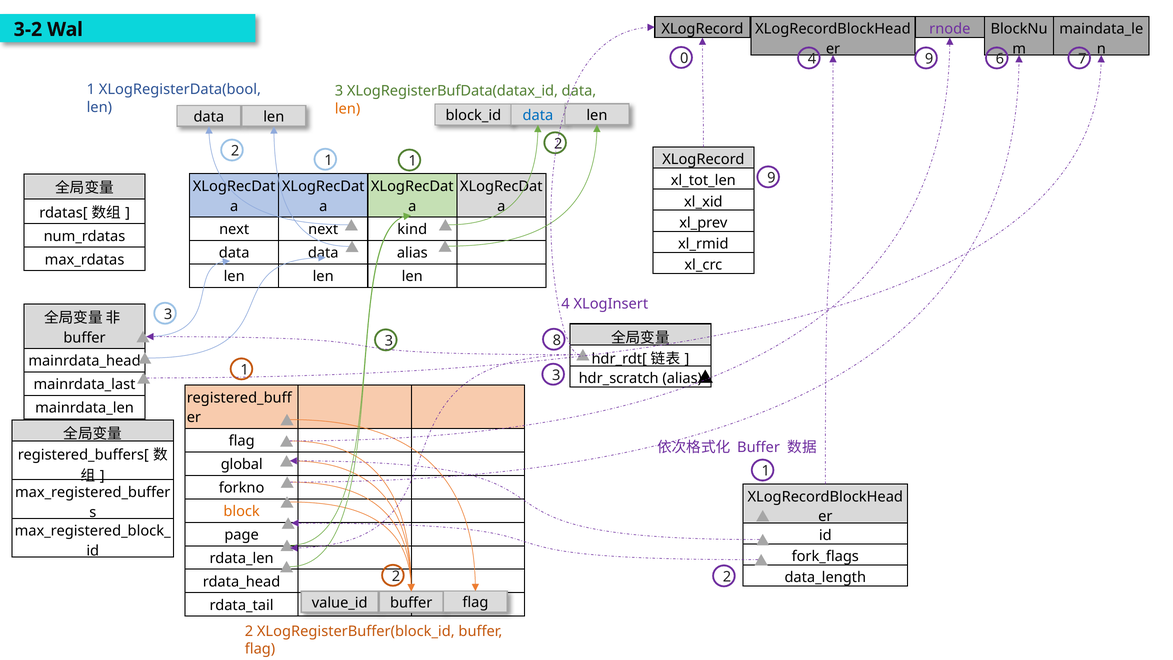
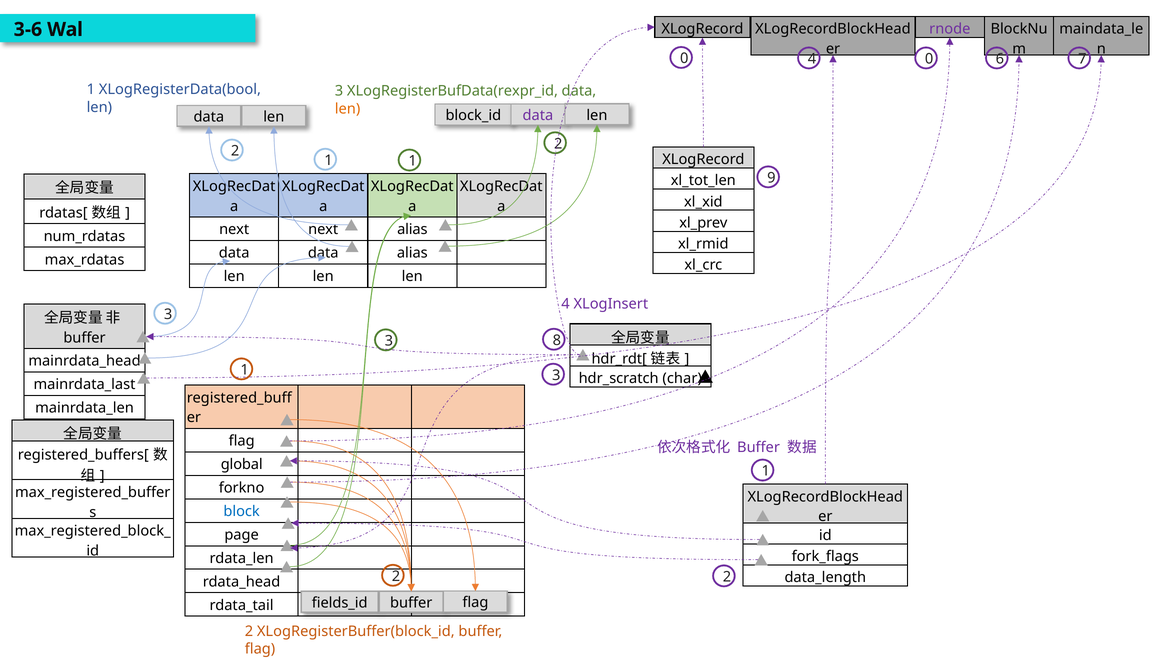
3-2: 3-2 -> 3-6 (28, 29)
4 9: 9 -> 0 (929, 59)
XLogRegisterBufData(datax_id: XLogRegisterBufData(datax_id -> XLogRegisterBufData(rexpr_id (452, 91)
data colour: blue -> purple (538, 115)
next kind: kind -> alias (412, 230)
alias: alias -> char (682, 378)
block colour: orange -> blue (242, 511)
value_id: value_id -> fields_id (340, 603)
